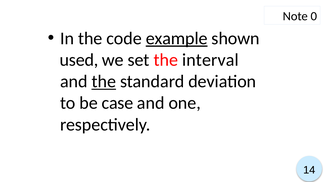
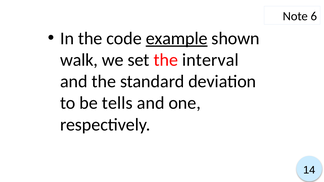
0: 0 -> 6 (314, 16)
used: used -> walk (79, 60)
the underline: present -> none (104, 82)
case: case -> tells (117, 103)
